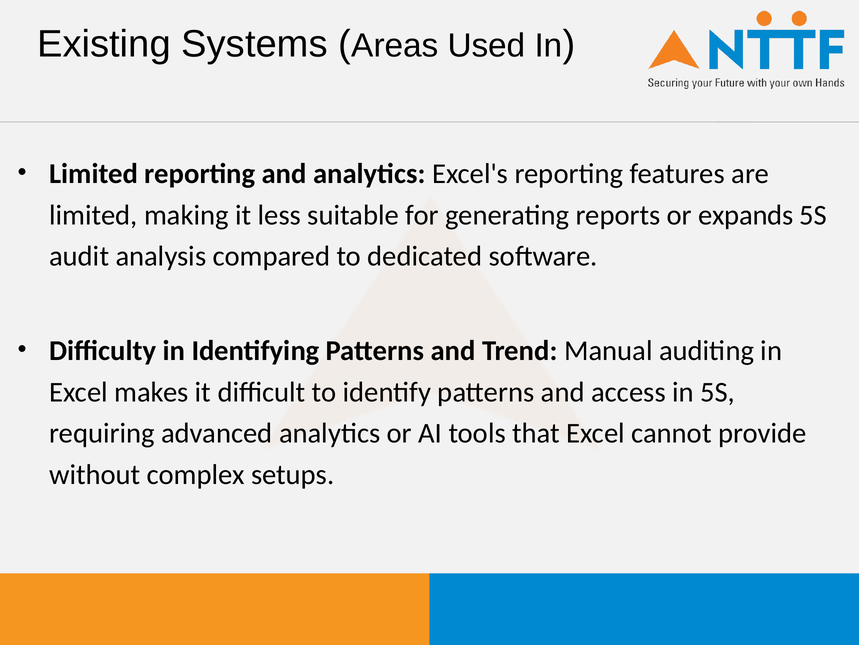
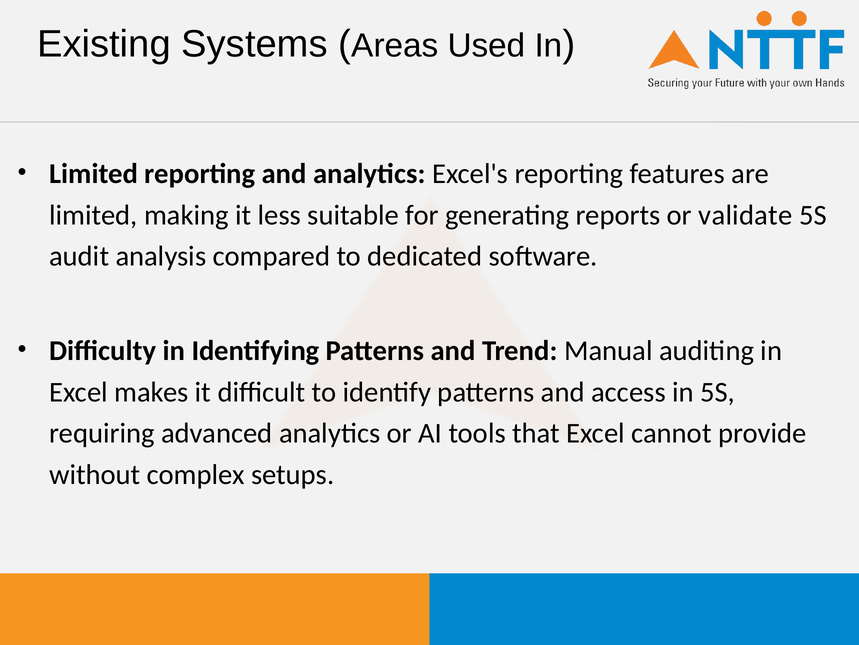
expands: expands -> validate (745, 215)
